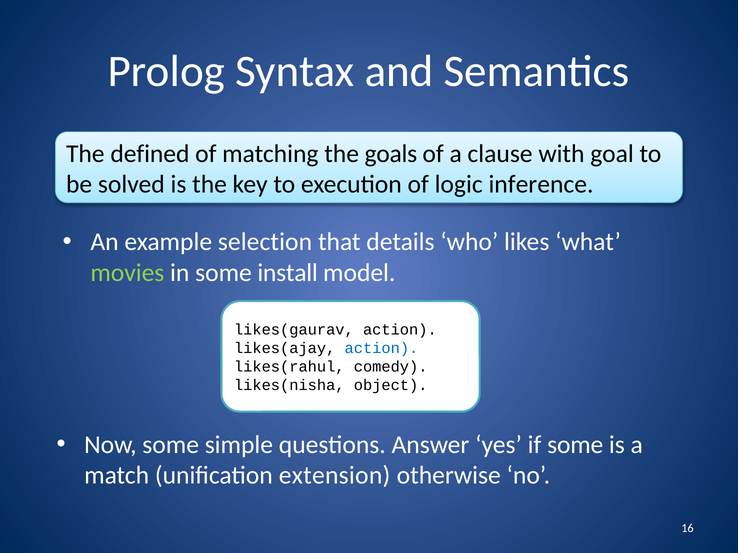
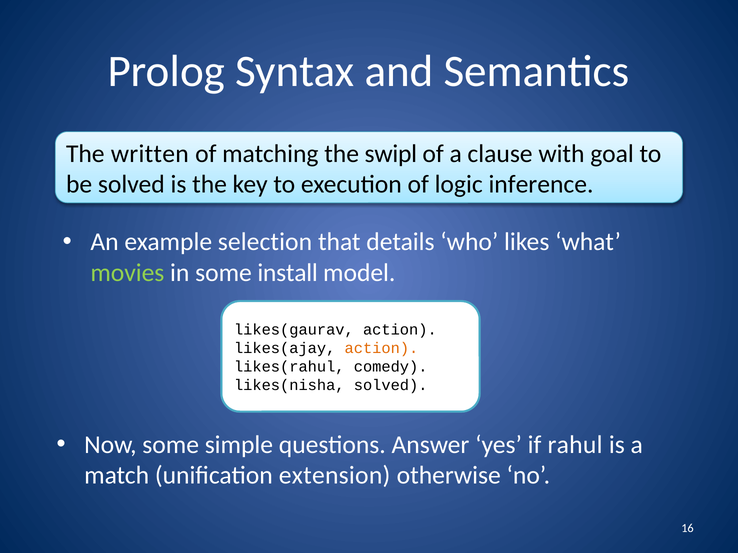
defined: defined -> written (150, 154)
goals: goals -> swipl (391, 154)
action colour: blue -> orange (381, 348)
likes(nisha object: object -> solved (391, 385)
if some: some -> rahul (575, 445)
